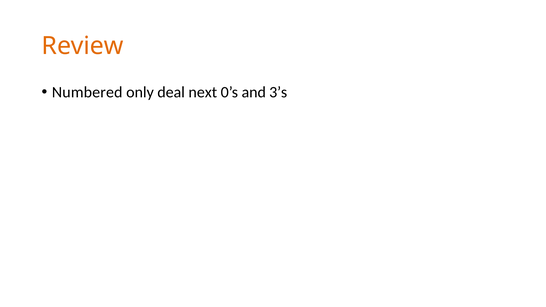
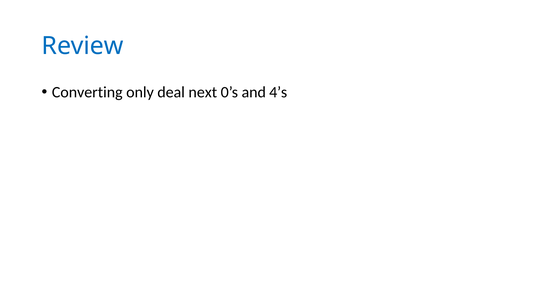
Review colour: orange -> blue (83, 46)
Numbered: Numbered -> Converting (87, 92)
3’s: 3’s -> 4’s (278, 92)
